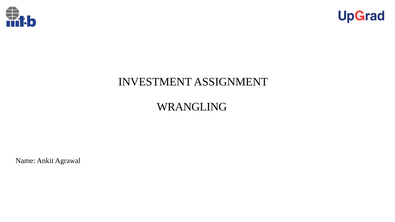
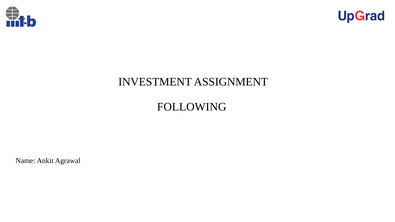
WRANGLING: WRANGLING -> FOLLOWING (192, 107)
